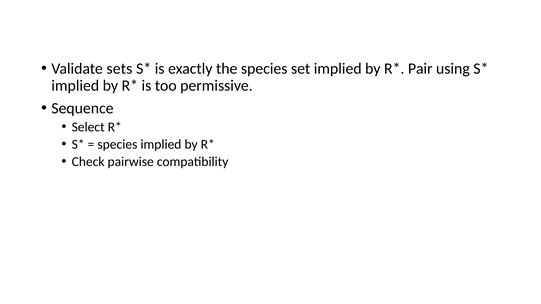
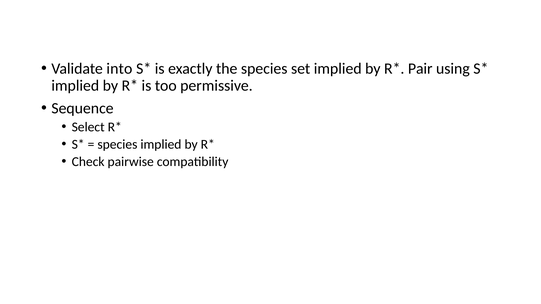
sets: sets -> into (119, 69)
